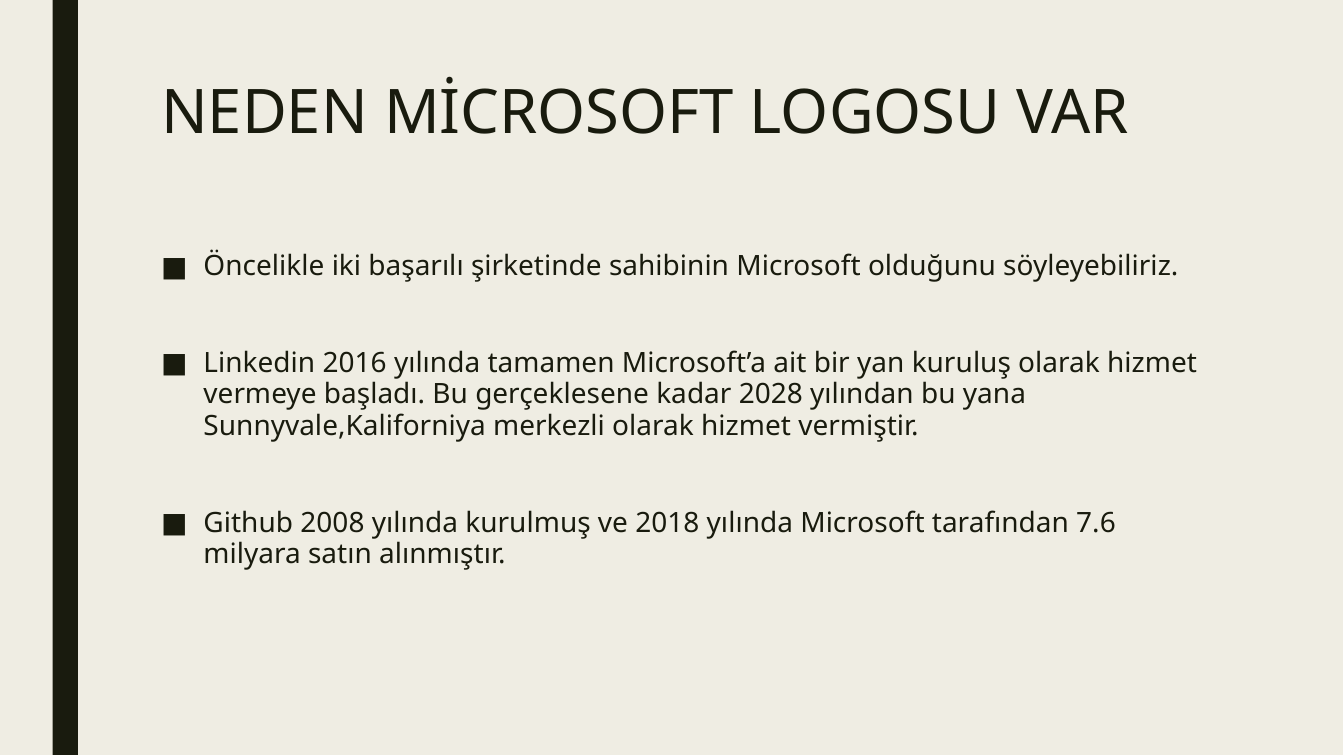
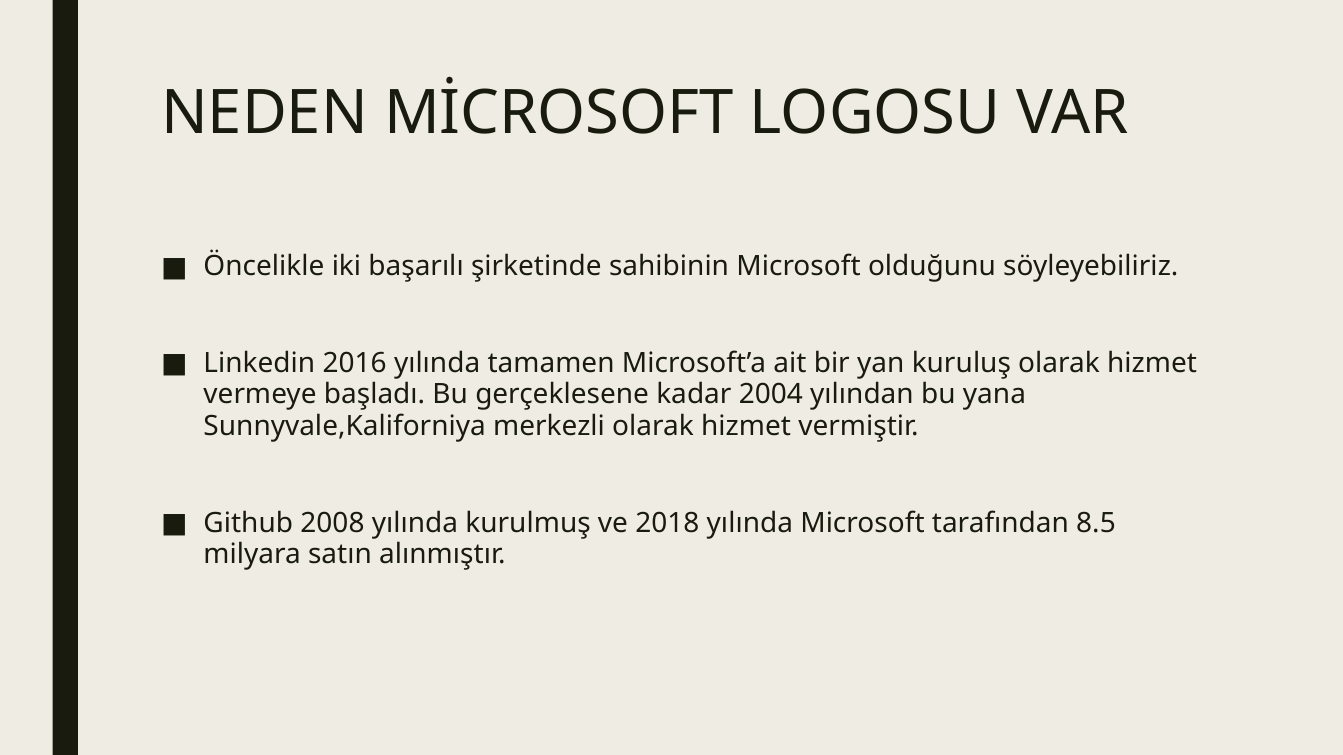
2028: 2028 -> 2004 (771, 395)
7.6: 7.6 -> 8.5 (1096, 523)
